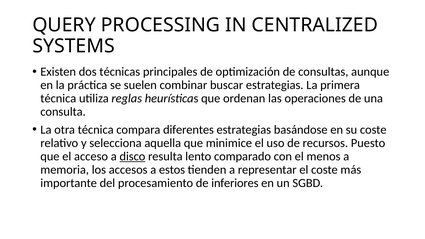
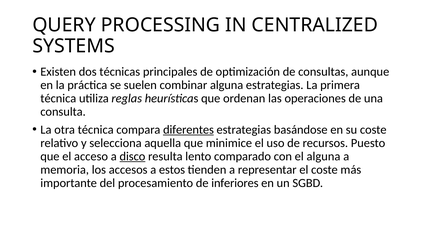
combinar buscar: buscar -> alguna (227, 85)
diferentes underline: none -> present (188, 130)
el menos: menos -> alguna (323, 156)
